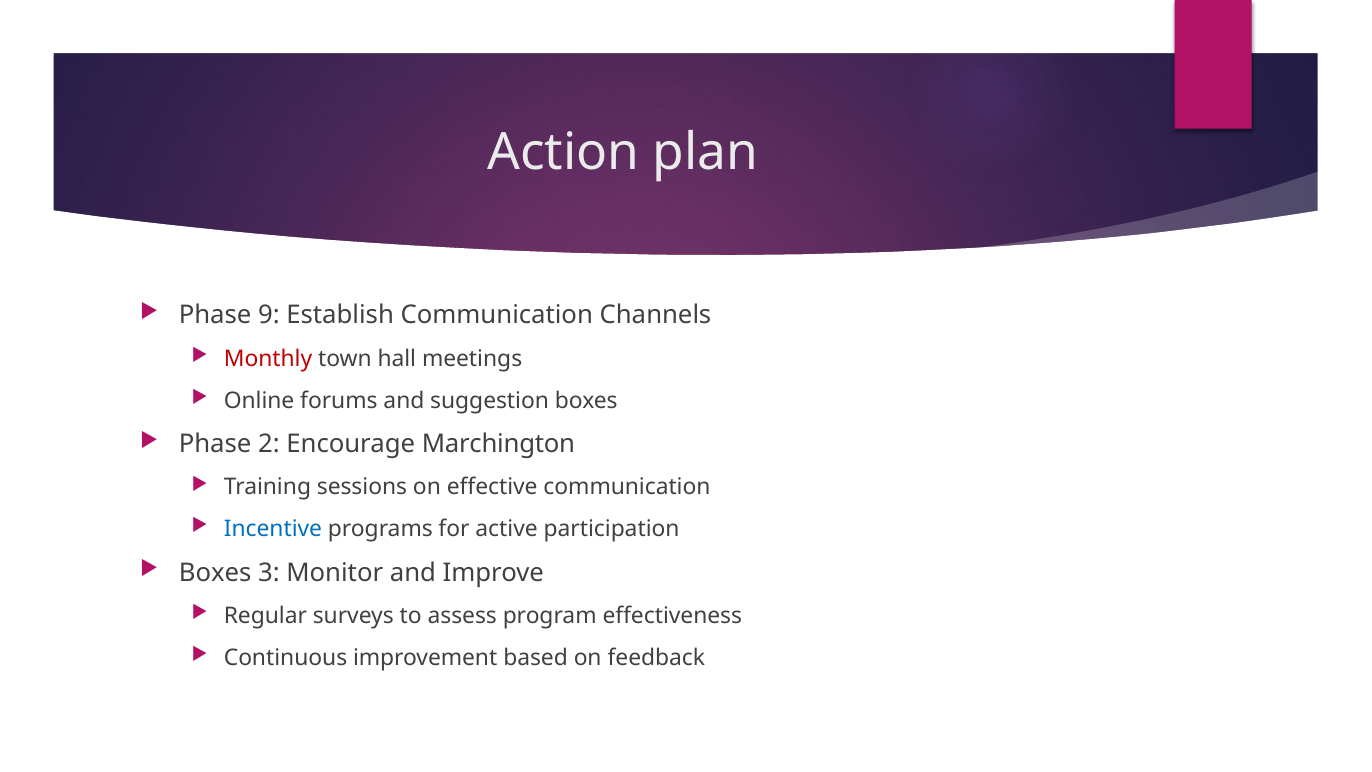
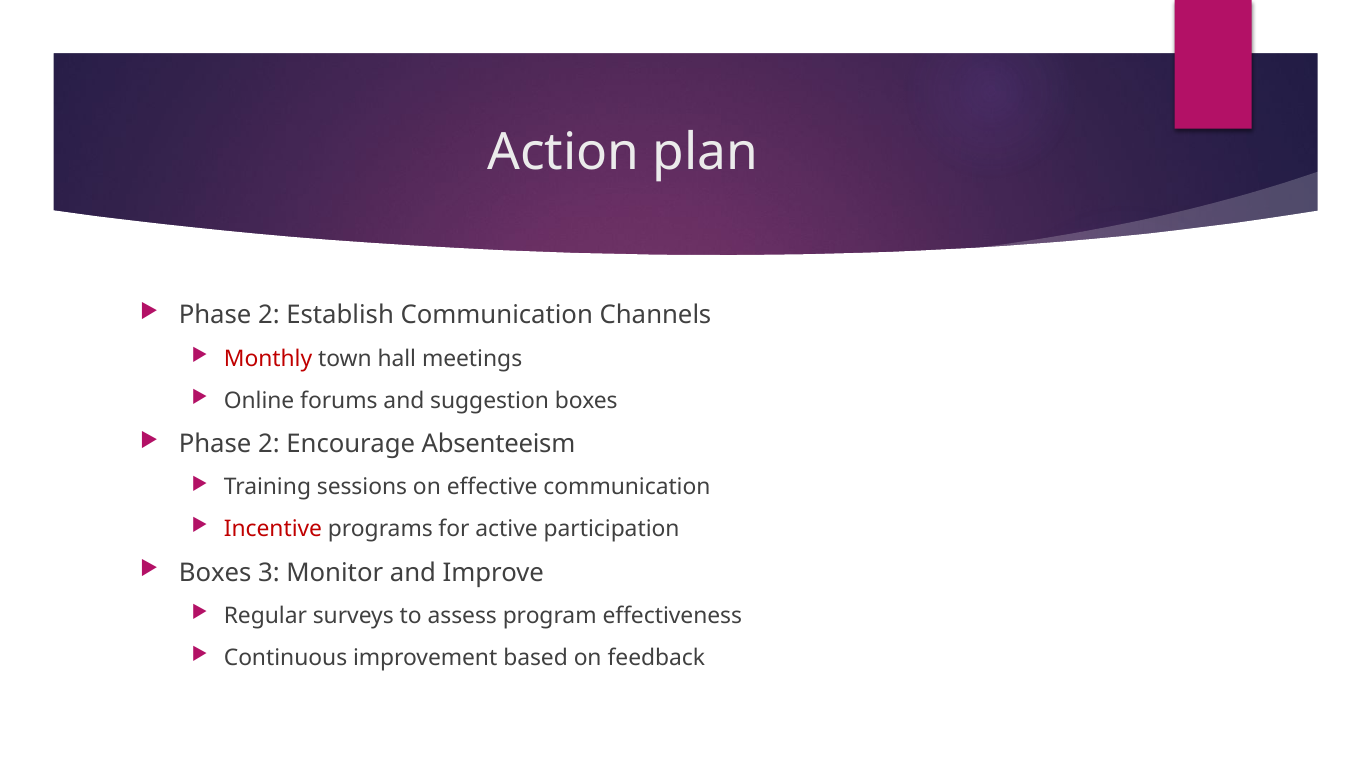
9: 9 -> 2 (269, 315)
Marchington: Marchington -> Absenteeism (498, 444)
Incentive colour: blue -> red (273, 529)
